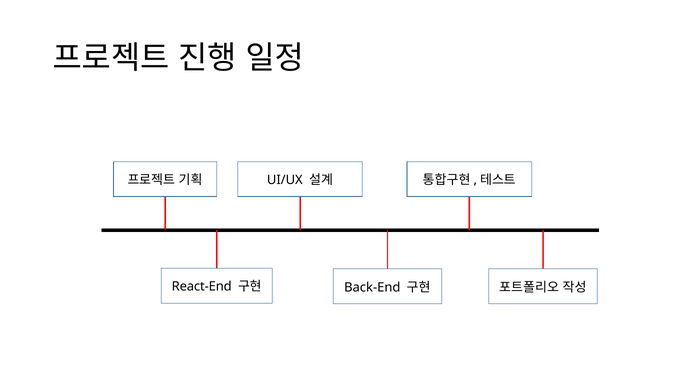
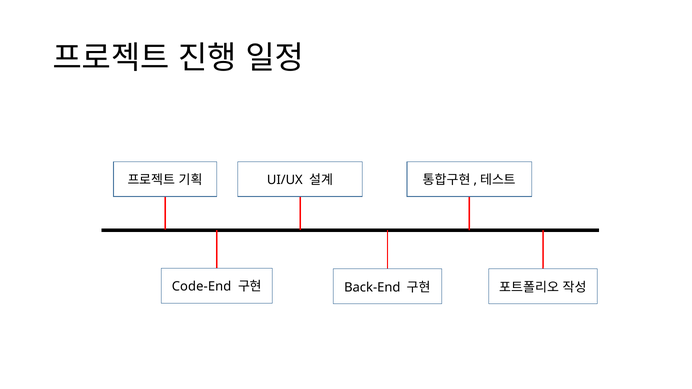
React-End: React-End -> Code-End (202, 287)
